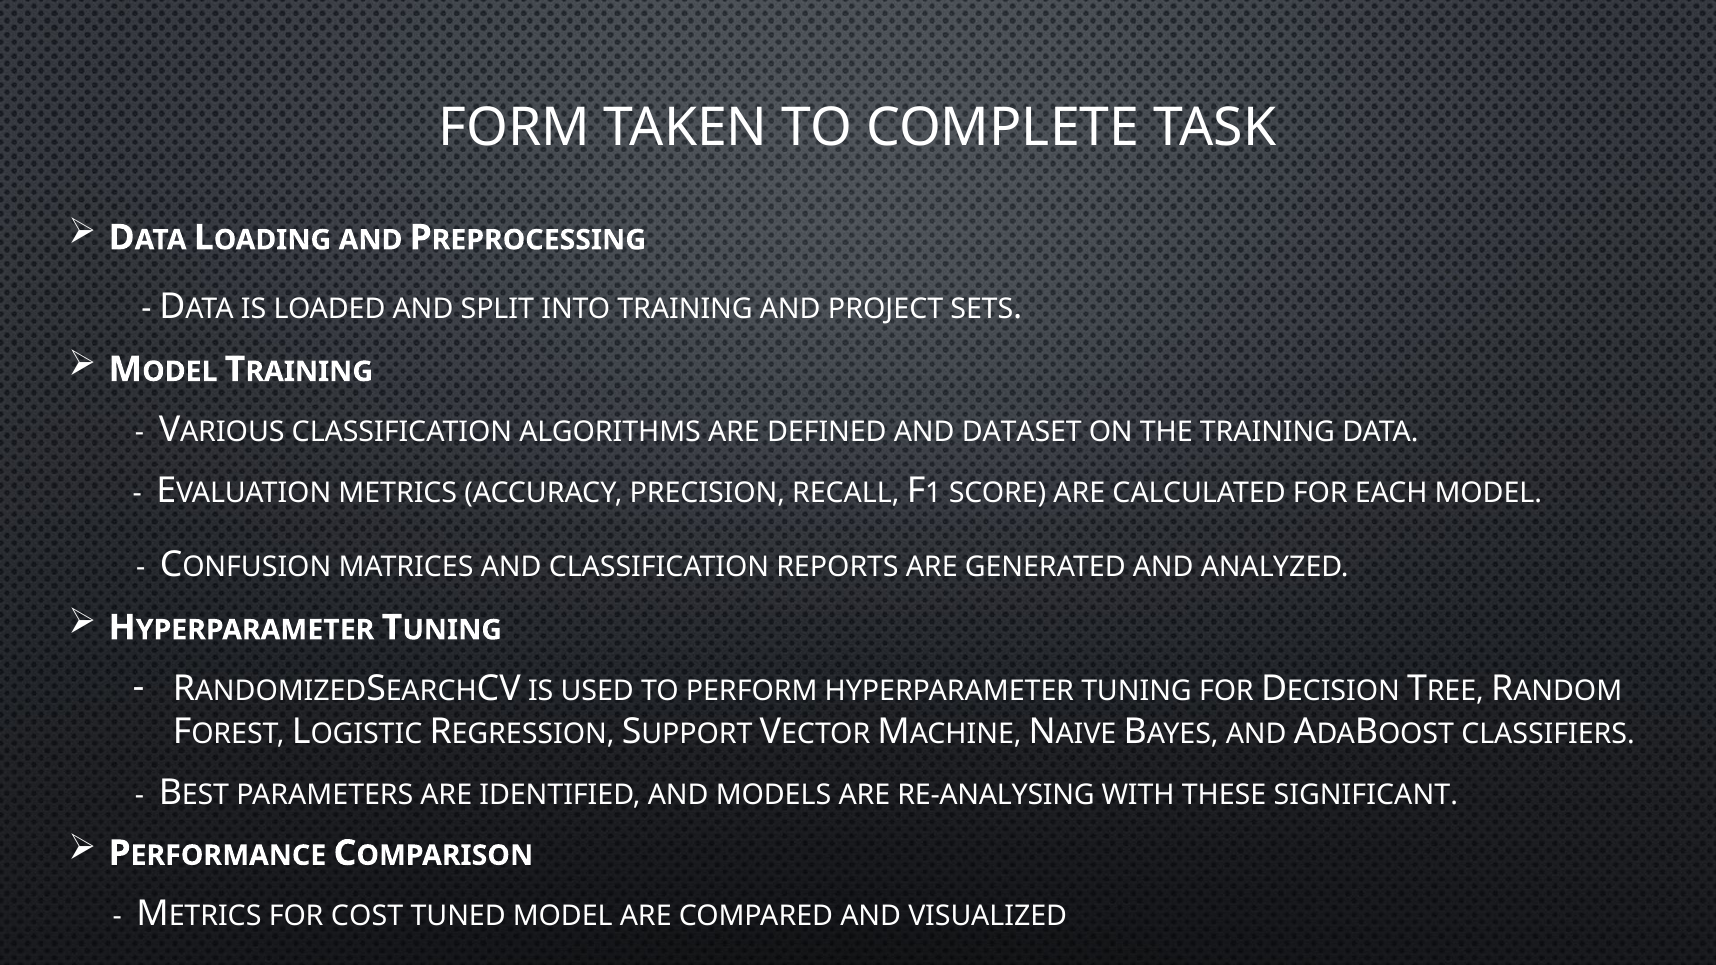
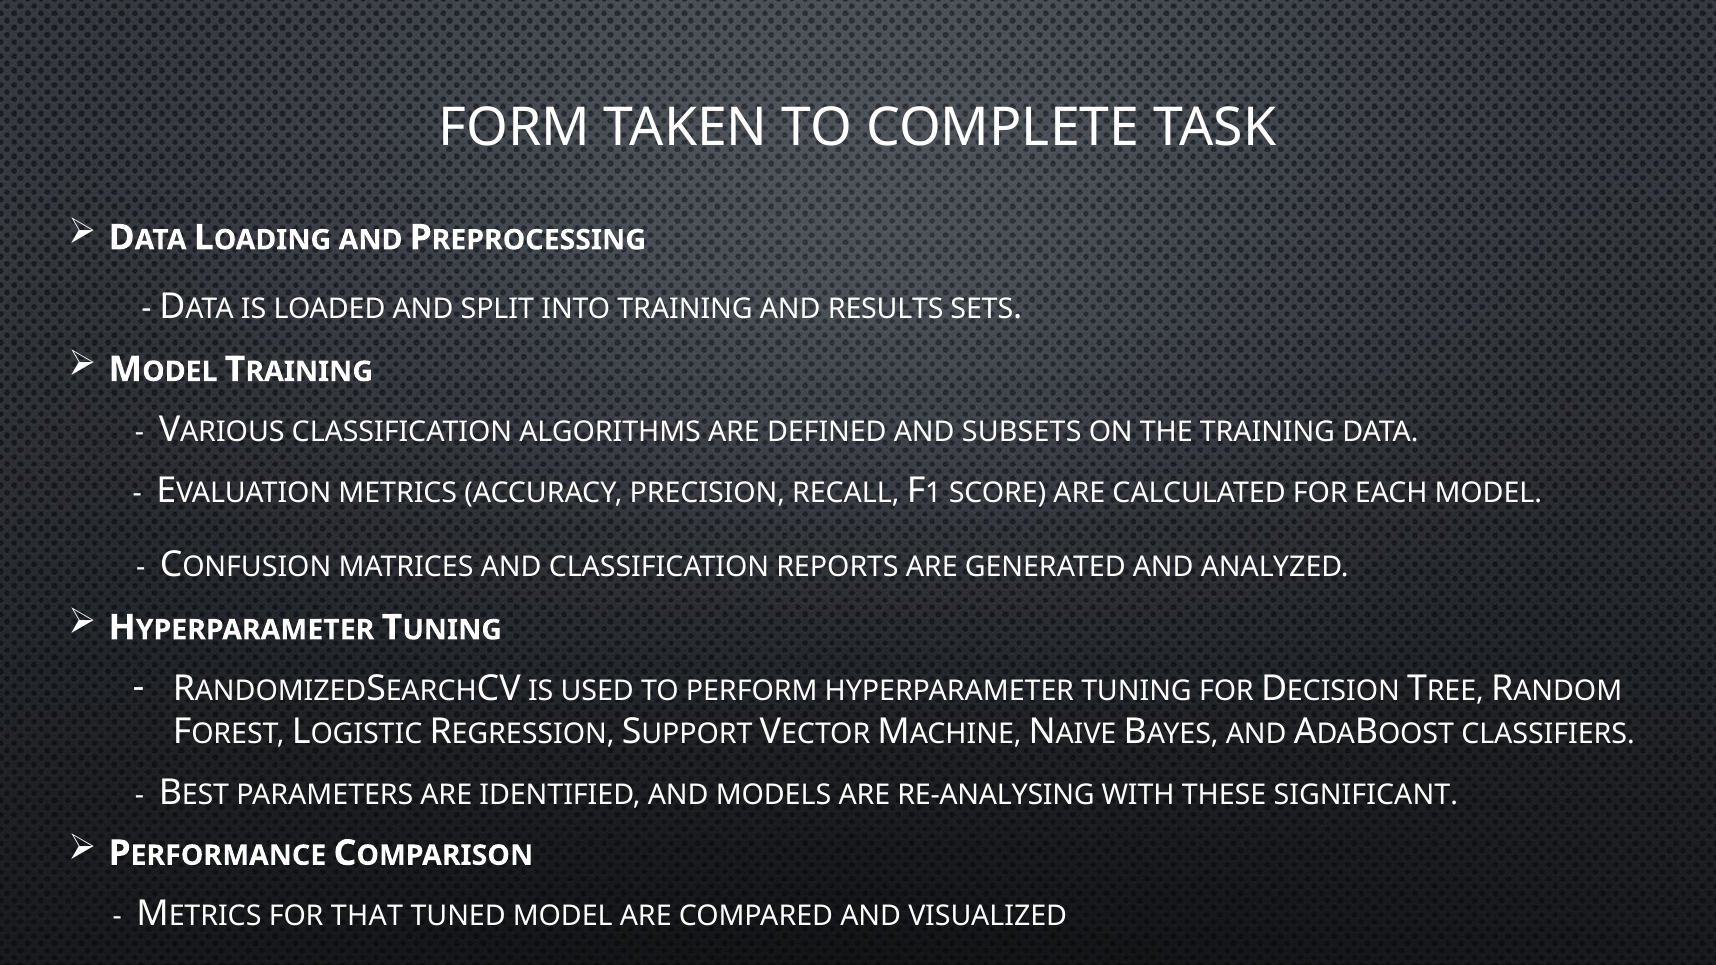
PROJECT: PROJECT -> RESULTS (886, 309)
DATASET: DATASET -> SUBSETS (1022, 433)
COST: COST -> THAT (367, 917)
